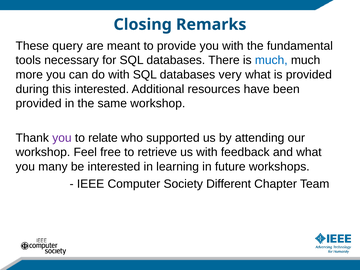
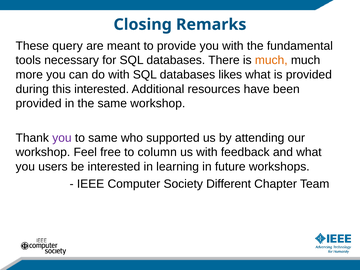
much colour: blue -> orange (271, 60)
very: very -> likes (230, 75)
to relate: relate -> same (103, 138)
retrieve: retrieve -> column (157, 152)
many: many -> users (53, 167)
